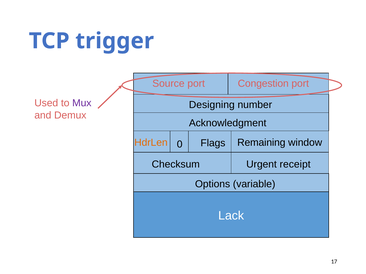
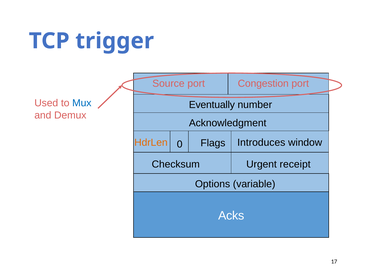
Mux colour: purple -> blue (82, 103)
Designing: Designing -> Eventually (212, 105)
Remaining: Remaining -> Introduces (261, 143)
Lack: Lack -> Acks (231, 216)
